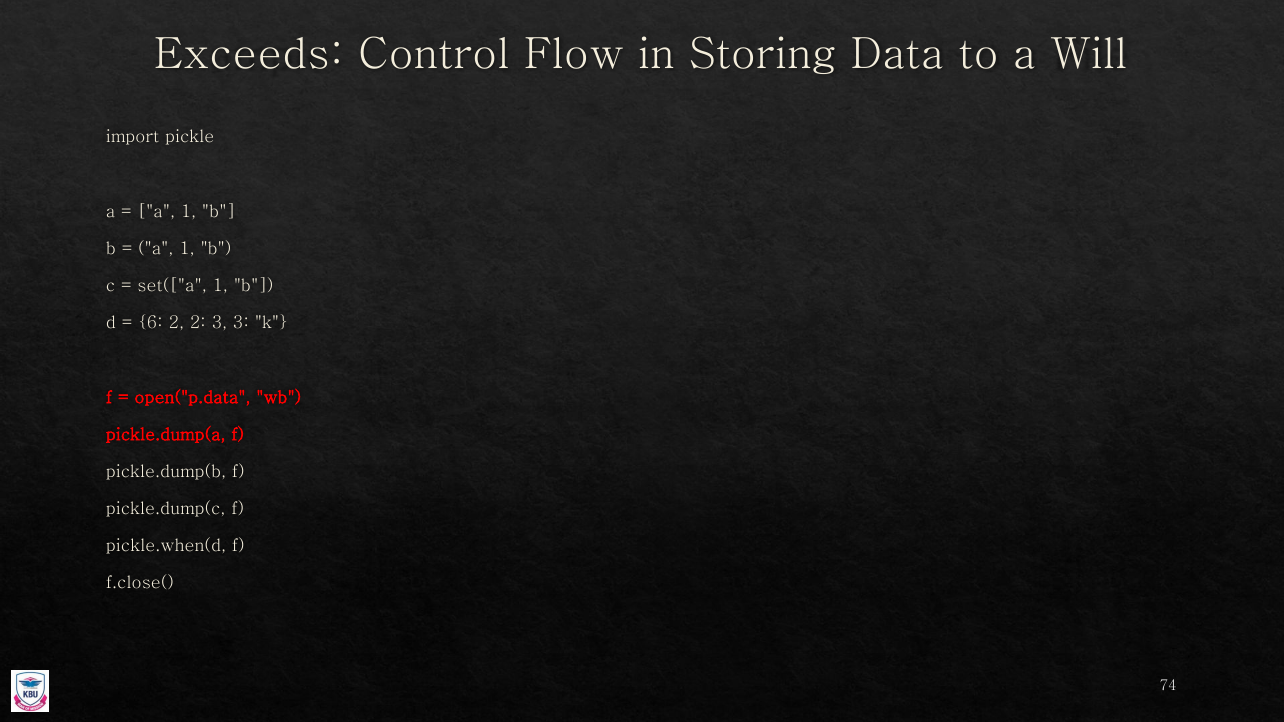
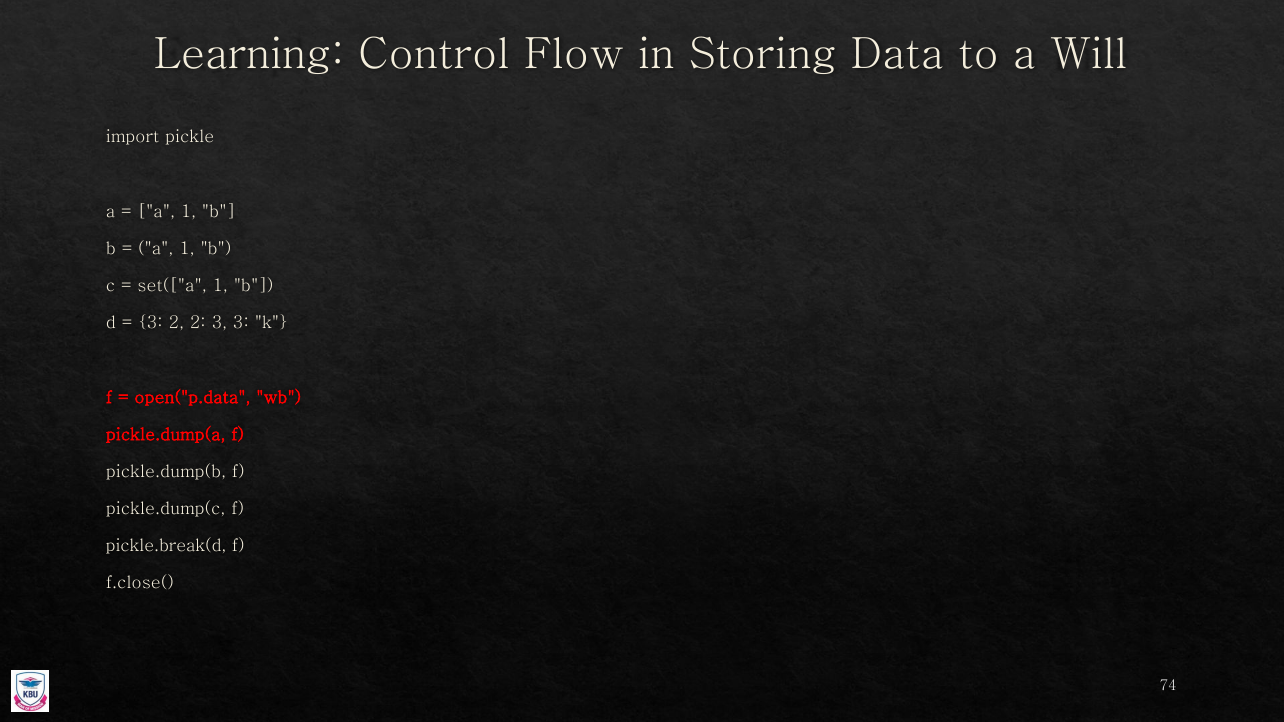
Exceeds: Exceeds -> Learning (249, 55)
6: 6 -> 3 (151, 323)
pickle.when(d: pickle.when(d -> pickle.break(d (166, 546)
